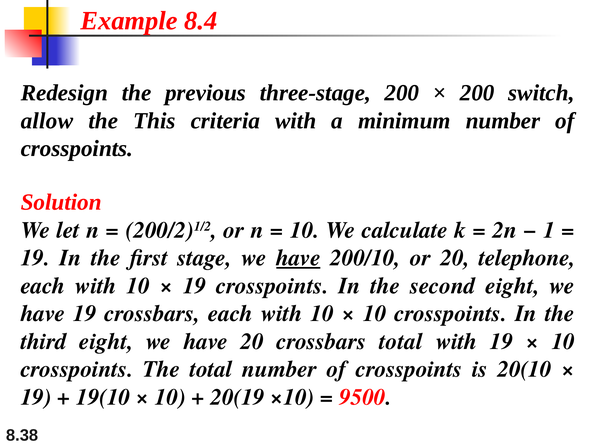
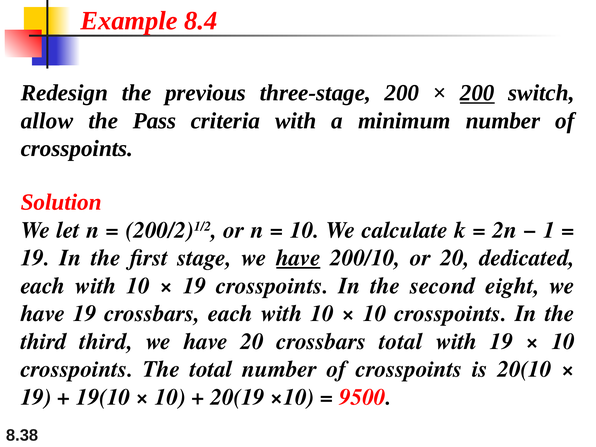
200 underline: none -> present (477, 93)
This: This -> Pass (154, 121)
telephone: telephone -> dedicated (527, 258)
third eight: eight -> third (106, 341)
